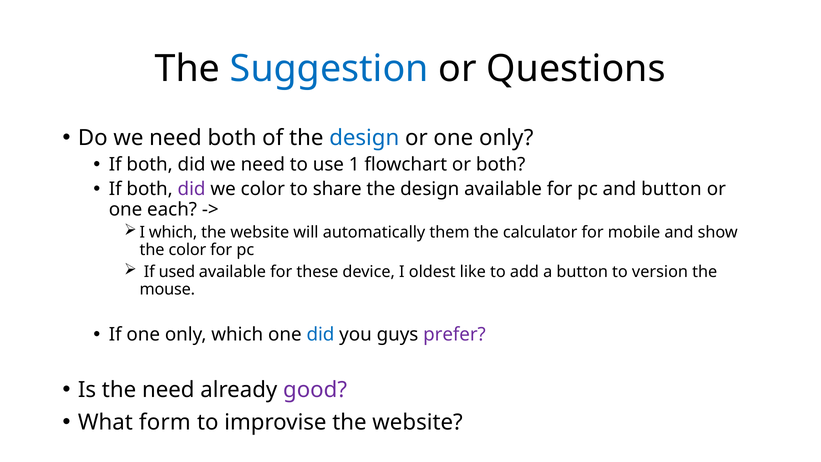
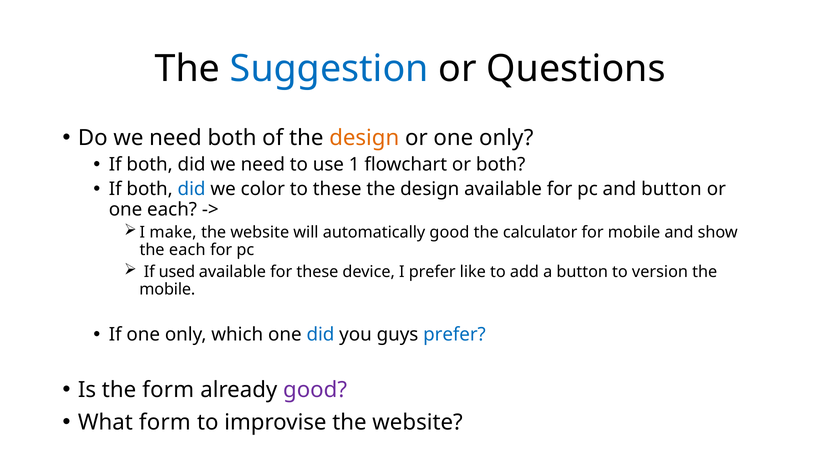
design colour: blue -> orange (364, 138)
did colour: purple -> blue (192, 189)
to share: share -> these (337, 189)
I which: which -> make (173, 232)
automatically them: them -> good (449, 232)
the color: color -> each (187, 250)
I oldest: oldest -> prefer (432, 272)
mouse: mouse -> mobile (167, 289)
prefer colour: purple -> blue (454, 334)
the need: need -> form (168, 390)
